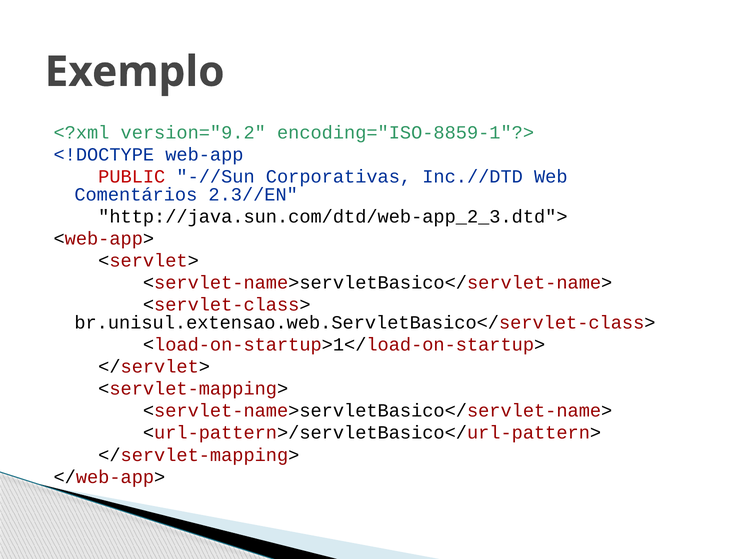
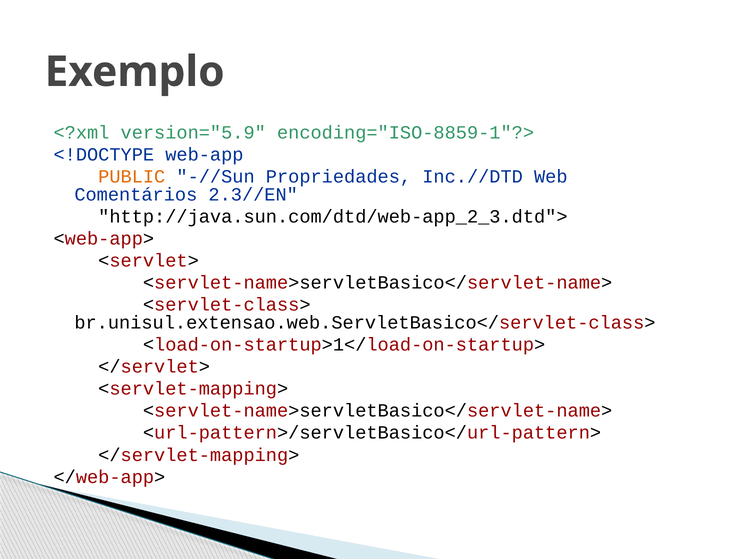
version="9.2: version="9.2 -> version="5.9 (193, 133)
PUBLIC colour: red -> orange (132, 177)
Corporativas: Corporativas -> Propriedades (338, 177)
